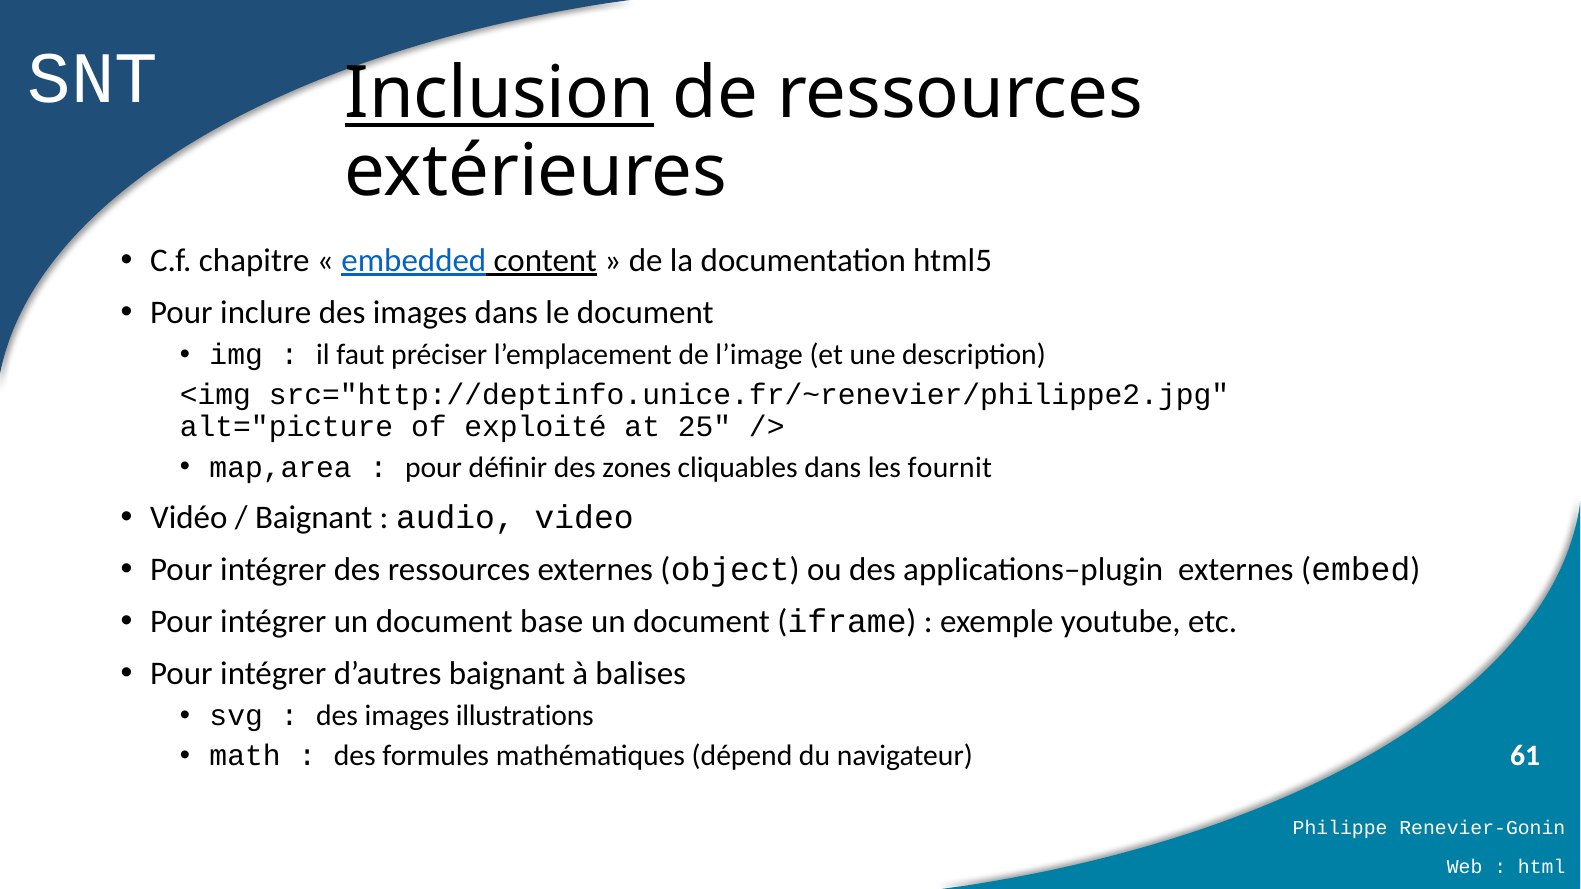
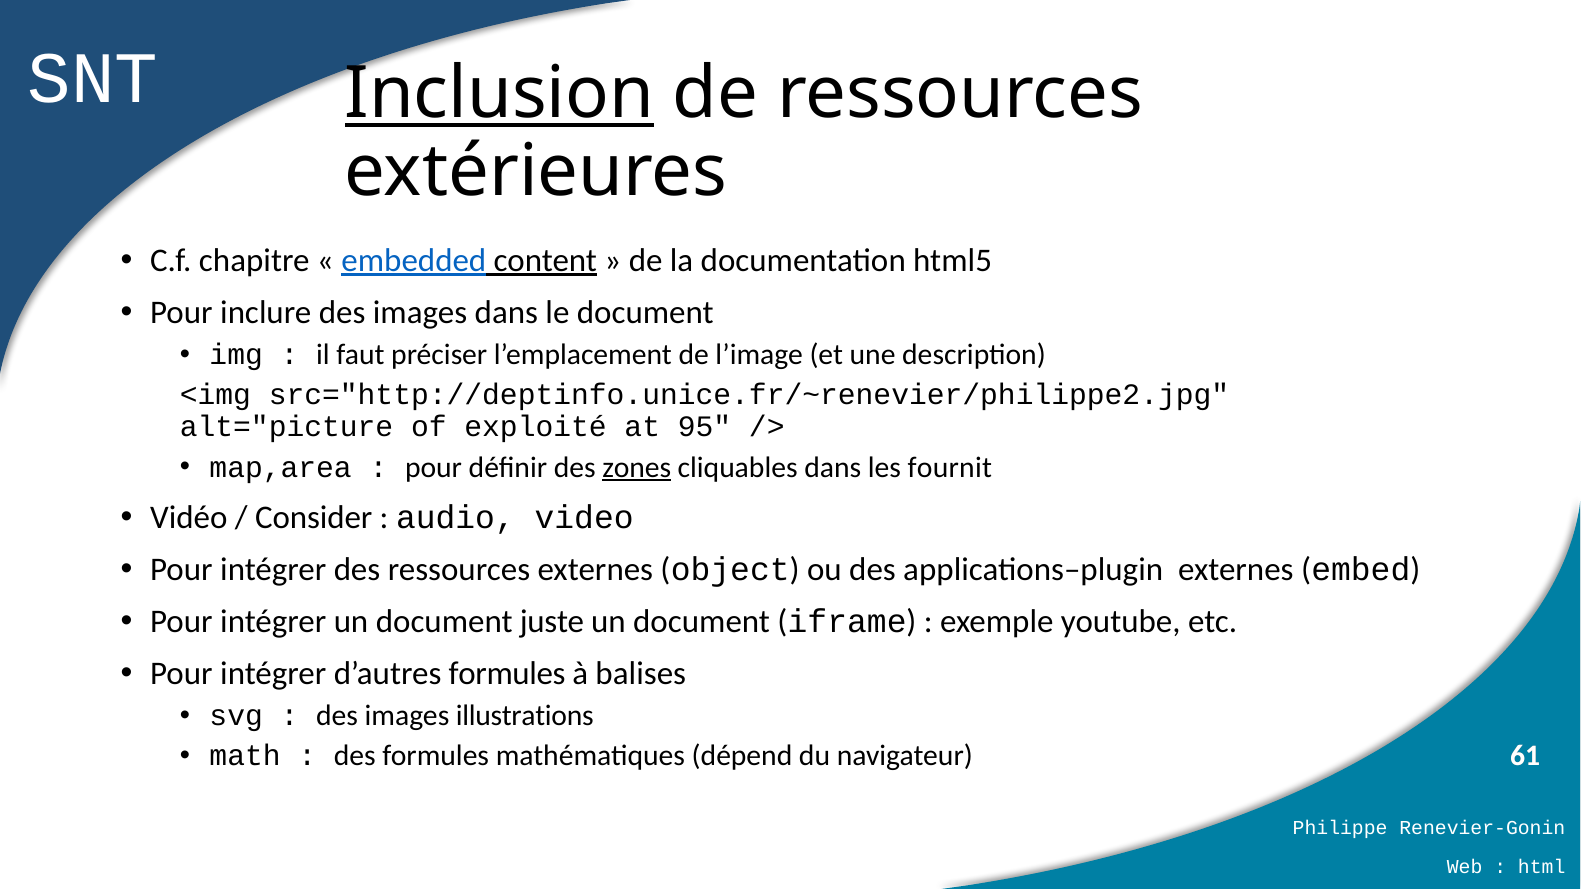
25: 25 -> 95 (705, 427)
zones underline: none -> present (637, 468)
Baignant: Baignant -> Consider (314, 518)
base: base -> juste (552, 622)
d’autres baignant: baignant -> formules (507, 674)
